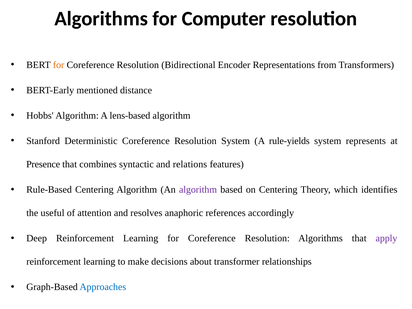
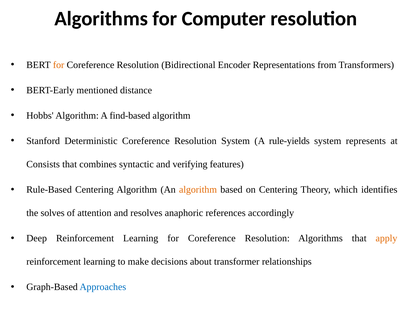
lens-based: lens-based -> find-based (130, 116)
Presence: Presence -> Consists (43, 164)
relations: relations -> verifying (190, 164)
algorithm colour: purple -> orange (198, 190)
useful: useful -> solves (53, 213)
apply colour: purple -> orange (386, 238)
